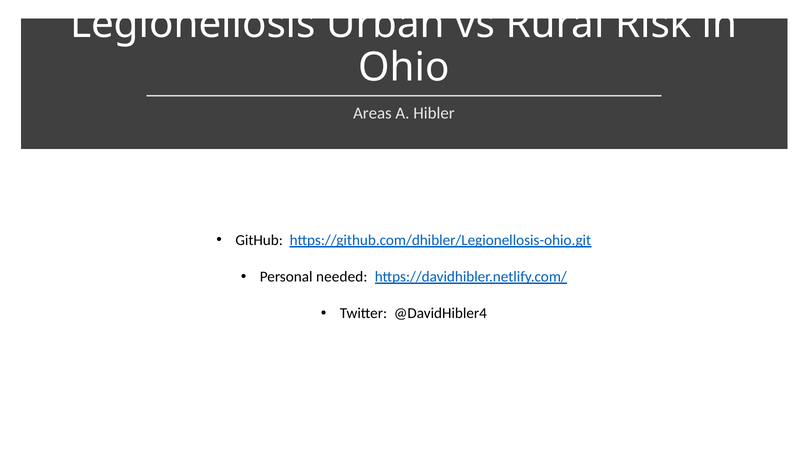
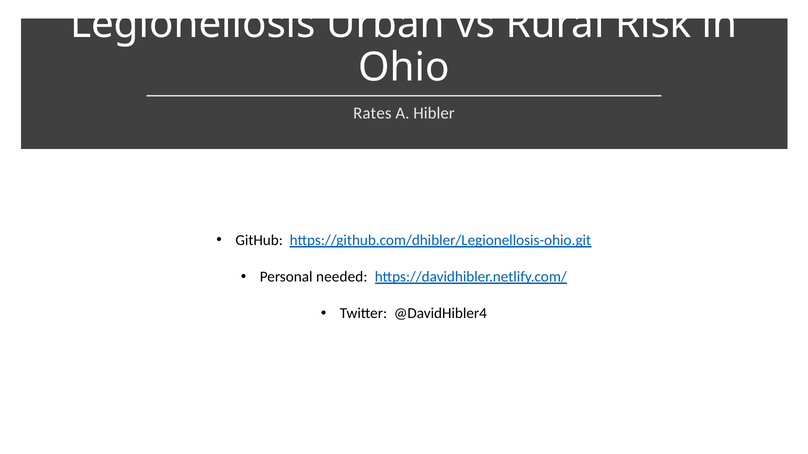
Areas: Areas -> Rates (372, 113)
